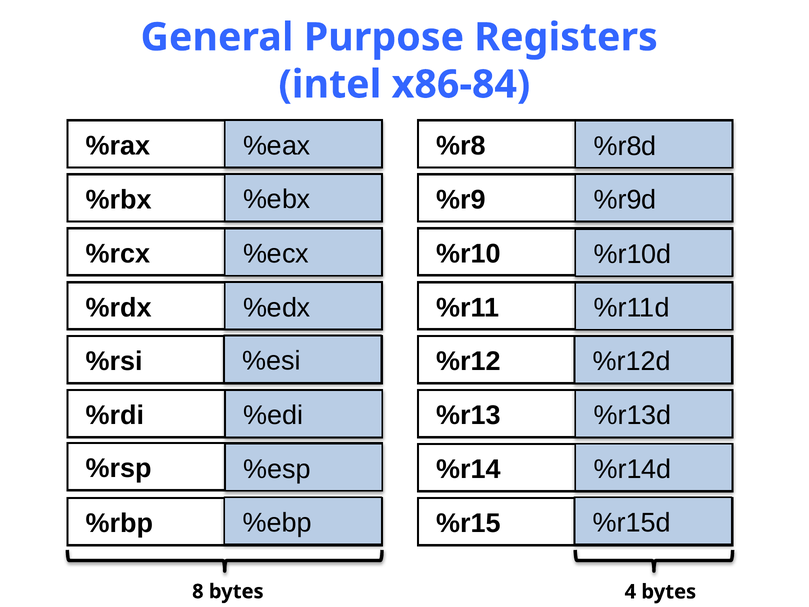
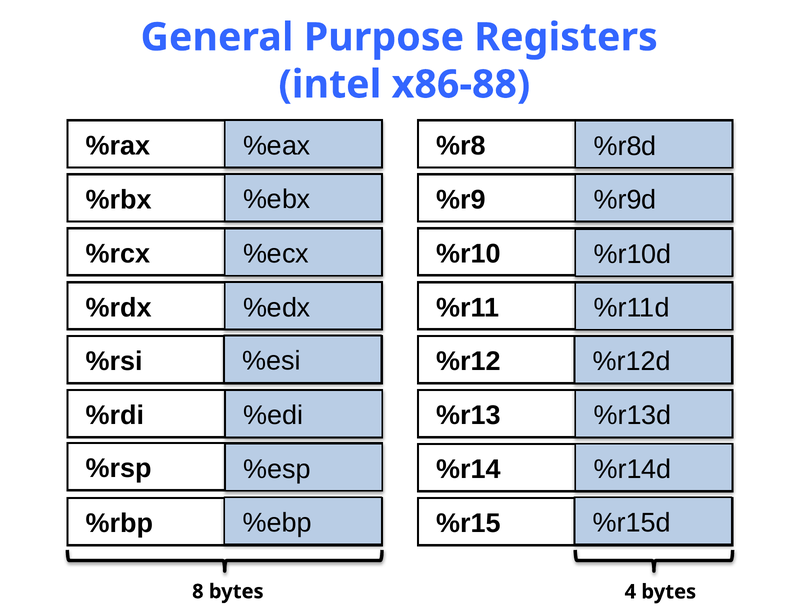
x86-84: x86-84 -> x86-88 (461, 85)
